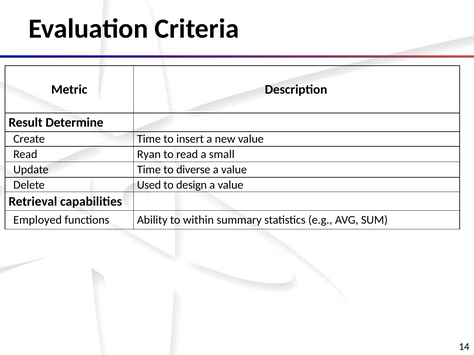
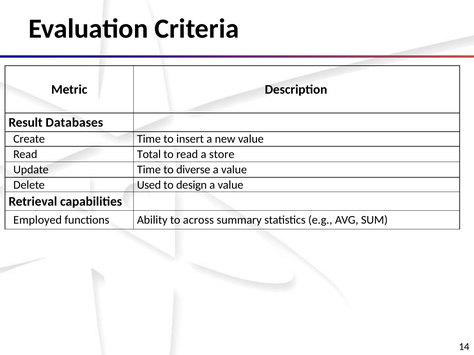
Determine: Determine -> Databases (74, 123)
Ryan: Ryan -> Total (149, 154)
small: small -> store (222, 154)
within: within -> across (198, 220)
